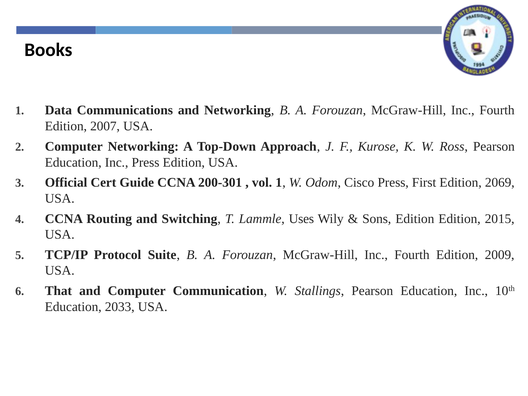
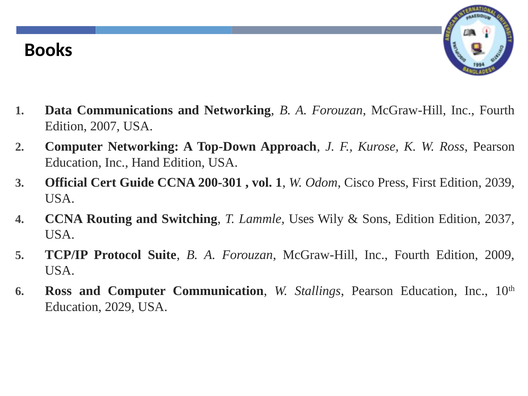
Inc Press: Press -> Hand (146, 162)
2069: 2069 -> 2039 (500, 183)
2015: 2015 -> 2037 (500, 219)
That: That -> Ross (58, 291)
2033: 2033 -> 2029 (120, 307)
